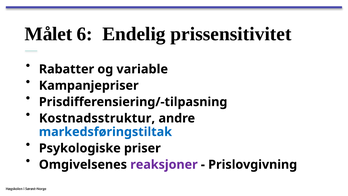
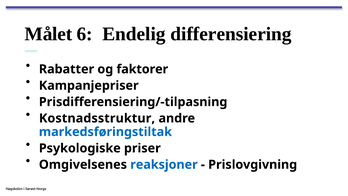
prissensitivitet: prissensitivitet -> differensiering (231, 34)
variable: variable -> faktorer (142, 69)
reaksjoner colour: purple -> blue (164, 164)
